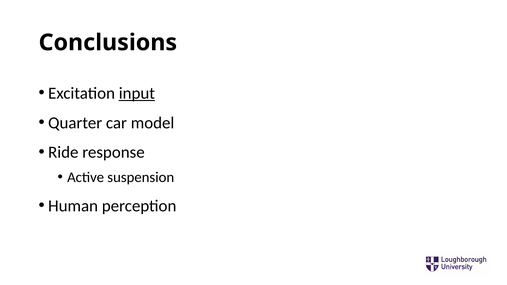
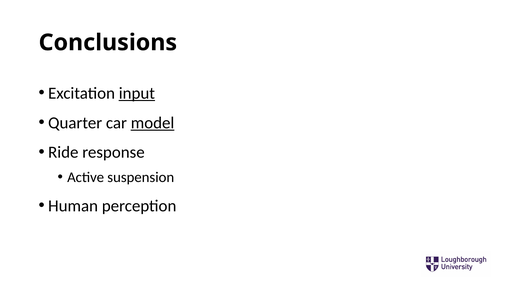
model underline: none -> present (153, 123)
